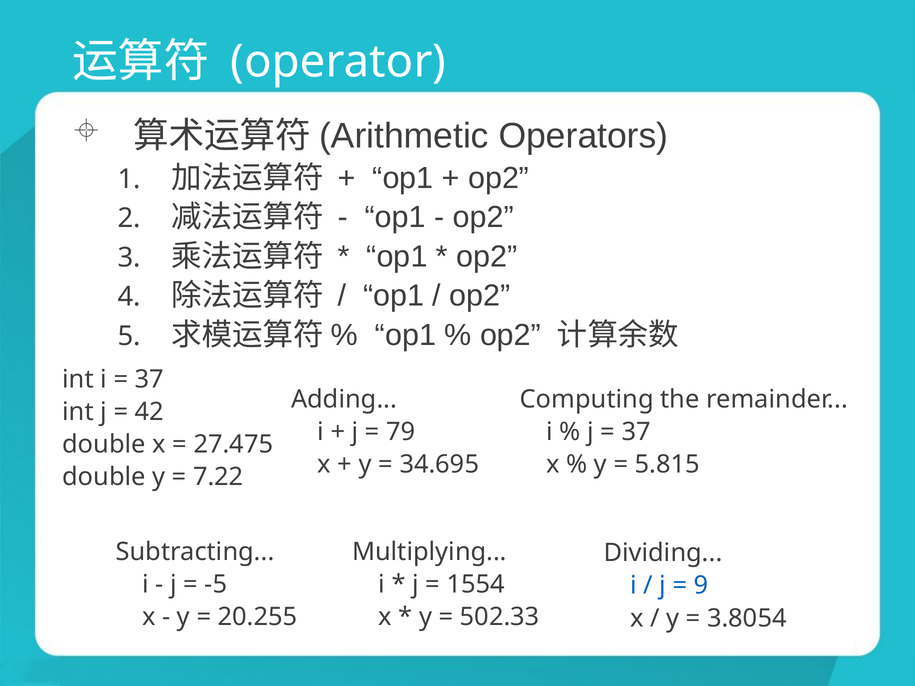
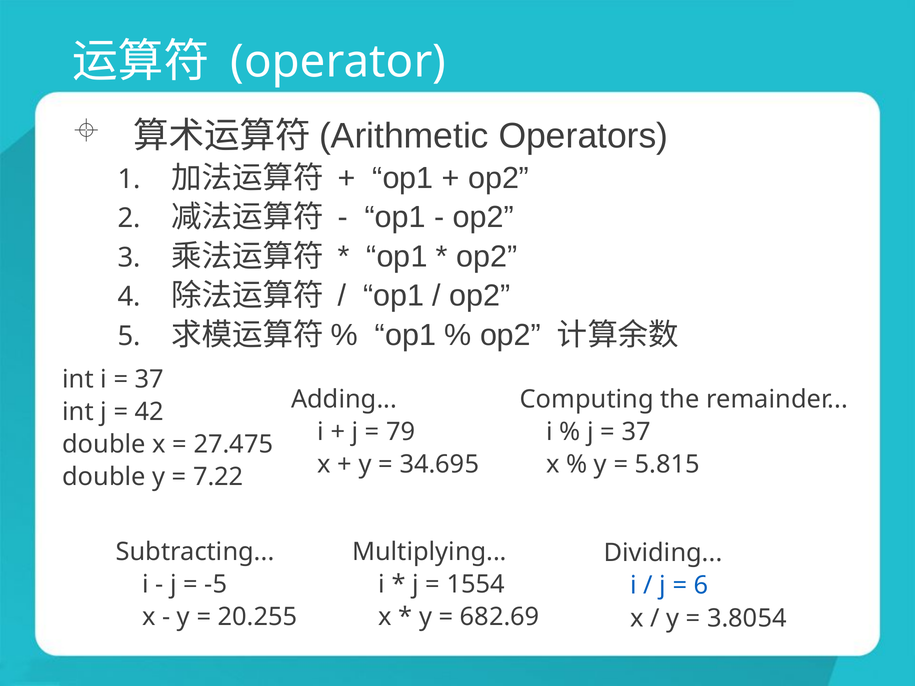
9: 9 -> 6 (701, 586)
502.33: 502.33 -> 682.69 (500, 617)
